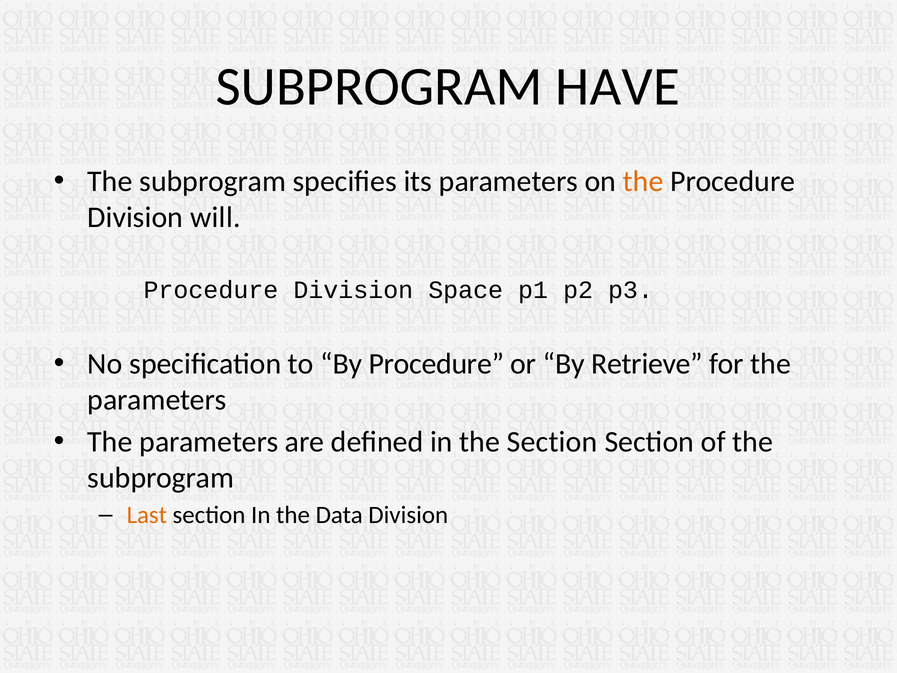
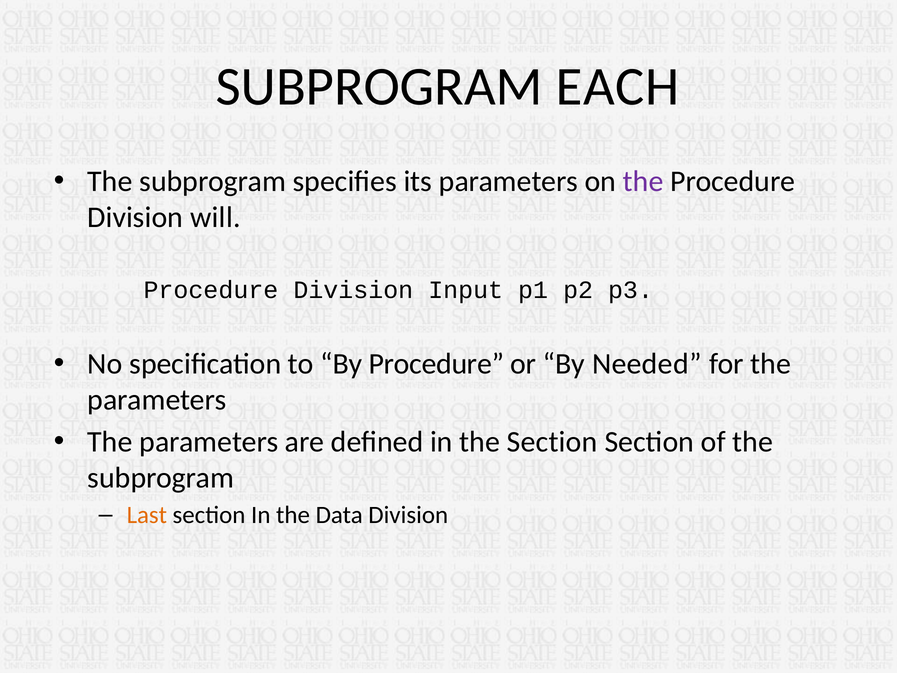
HAVE: HAVE -> EACH (618, 87)
the colour: orange -> purple (643, 182)
Space: Space -> Input (466, 290)
Retrieve: Retrieve -> Needed (647, 364)
